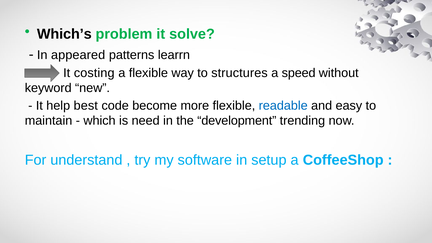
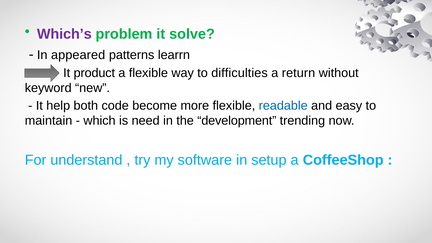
Which’s colour: black -> purple (64, 34)
costing: costing -> product (94, 73)
structures: structures -> difficulties (240, 73)
speed: speed -> return (299, 73)
best: best -> both (86, 106)
